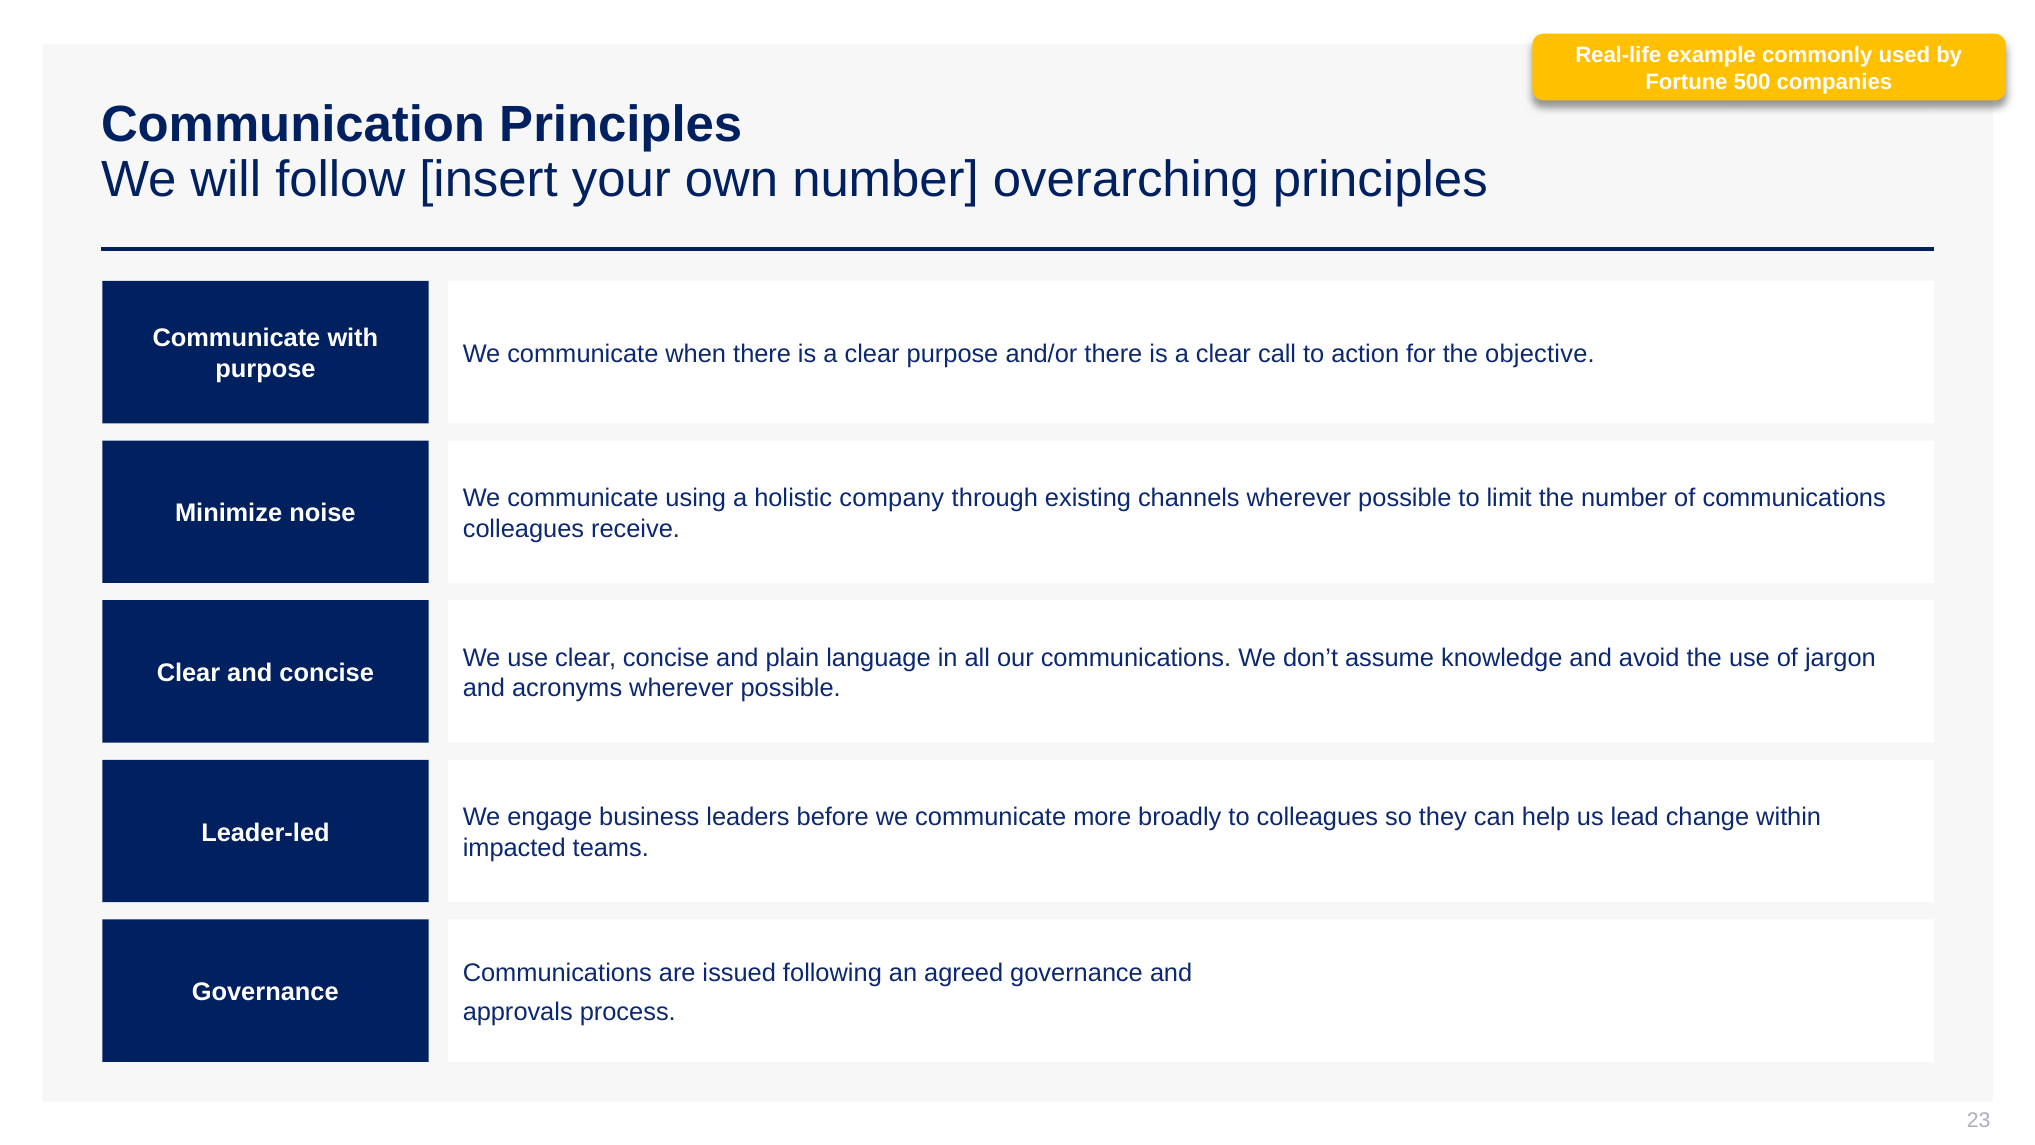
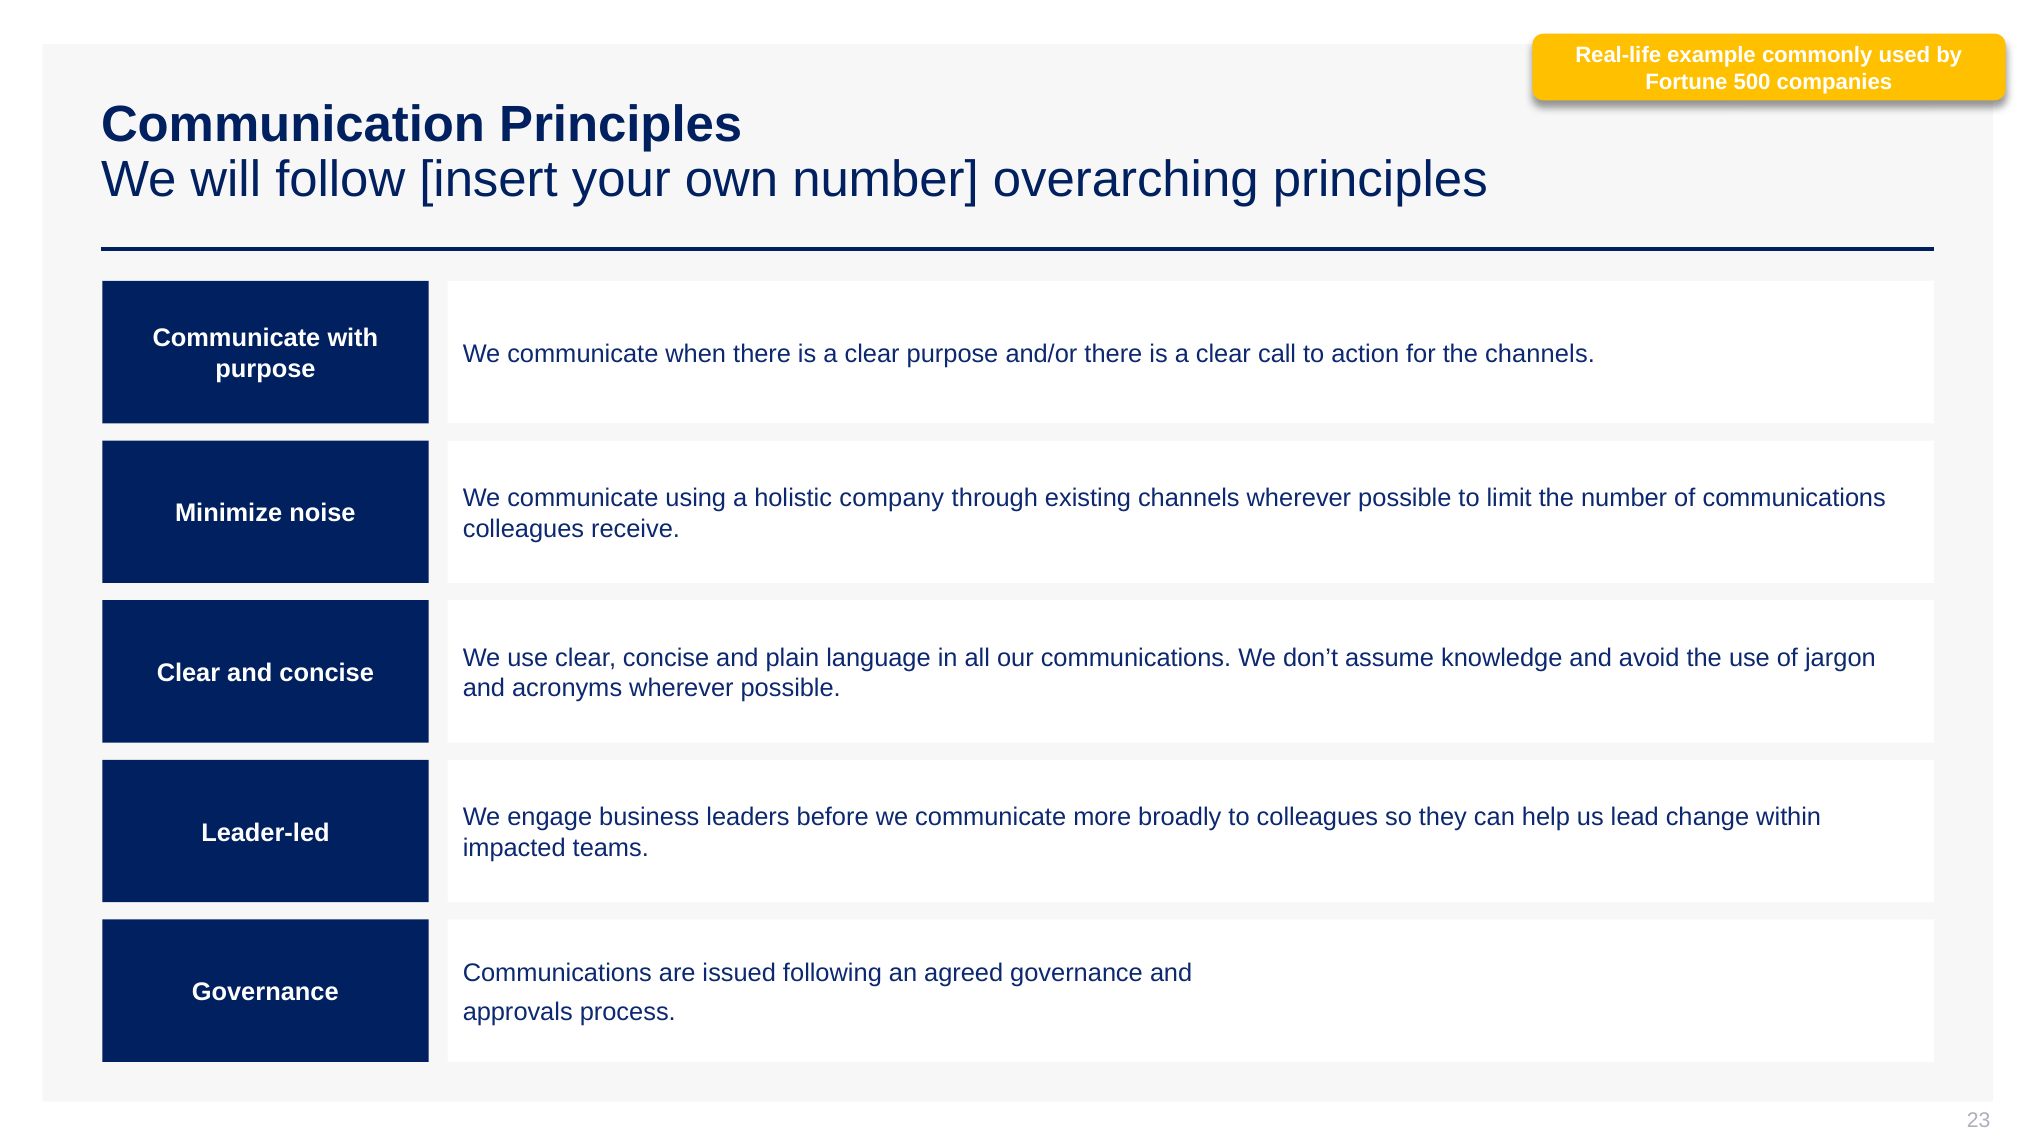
the objective: objective -> channels (1540, 354)
